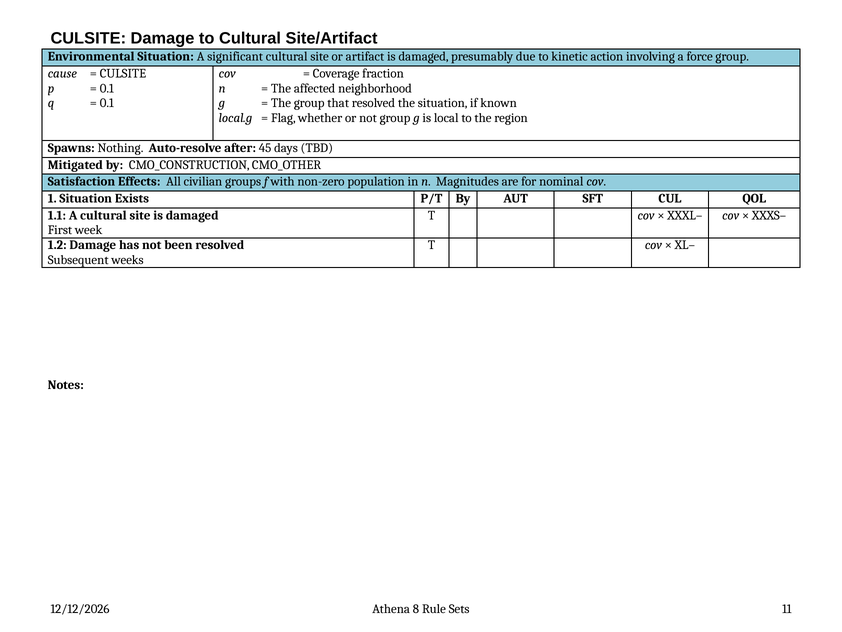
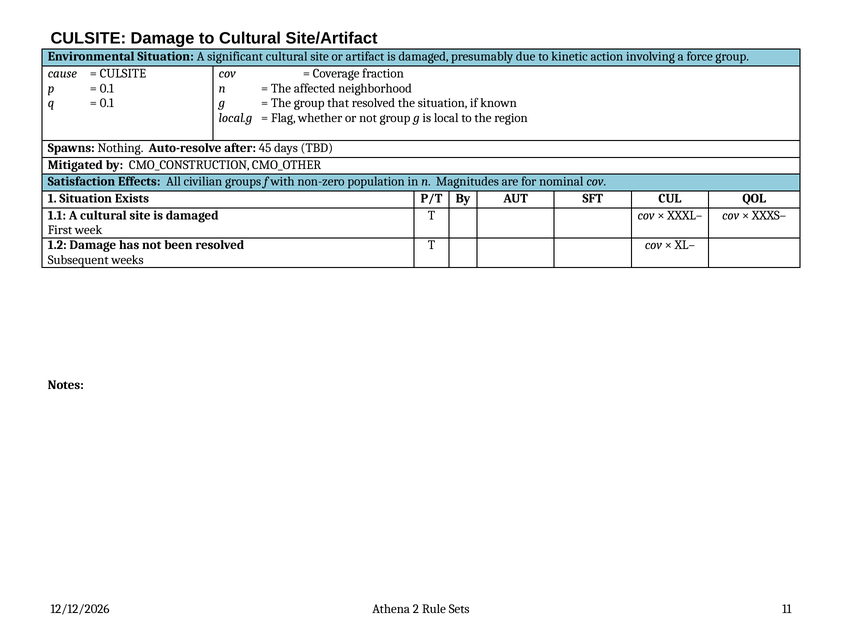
8: 8 -> 2 (416, 609)
